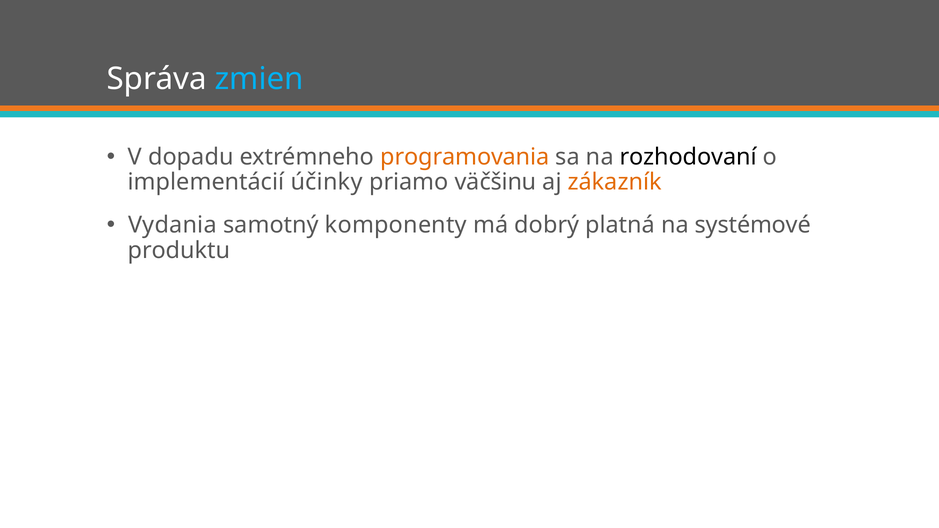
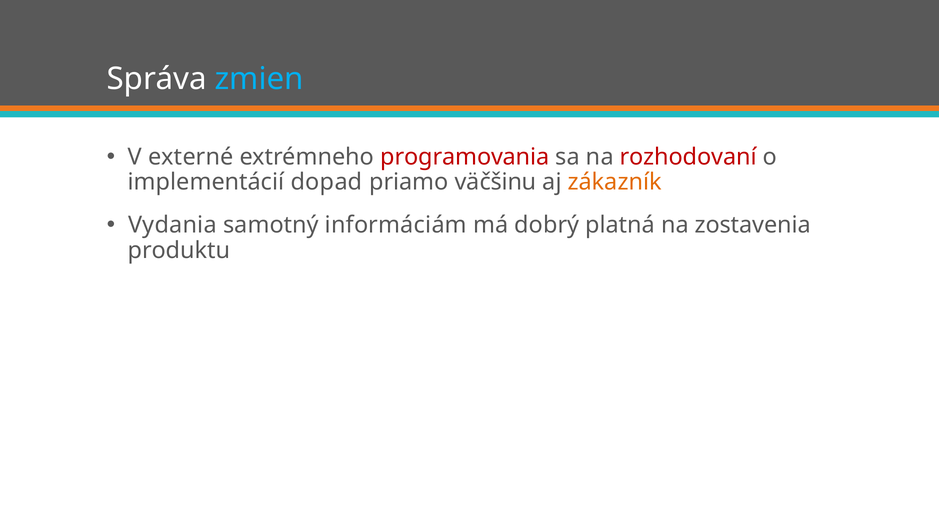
dopadu: dopadu -> externé (191, 157)
programovania colour: orange -> red (465, 157)
rozhodovaní colour: black -> red (688, 157)
účinky: účinky -> dopad (327, 182)
komponenty: komponenty -> informáciám (396, 225)
systémové: systémové -> zostavenia (753, 225)
